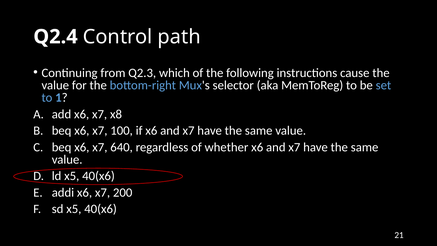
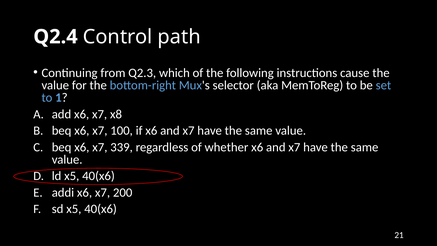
640: 640 -> 339 (122, 147)
